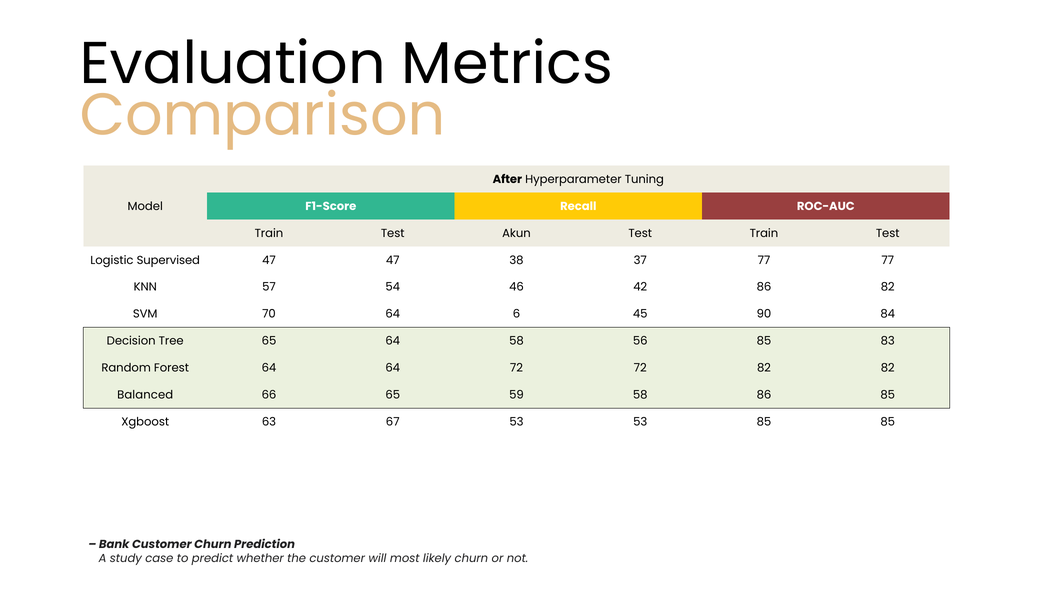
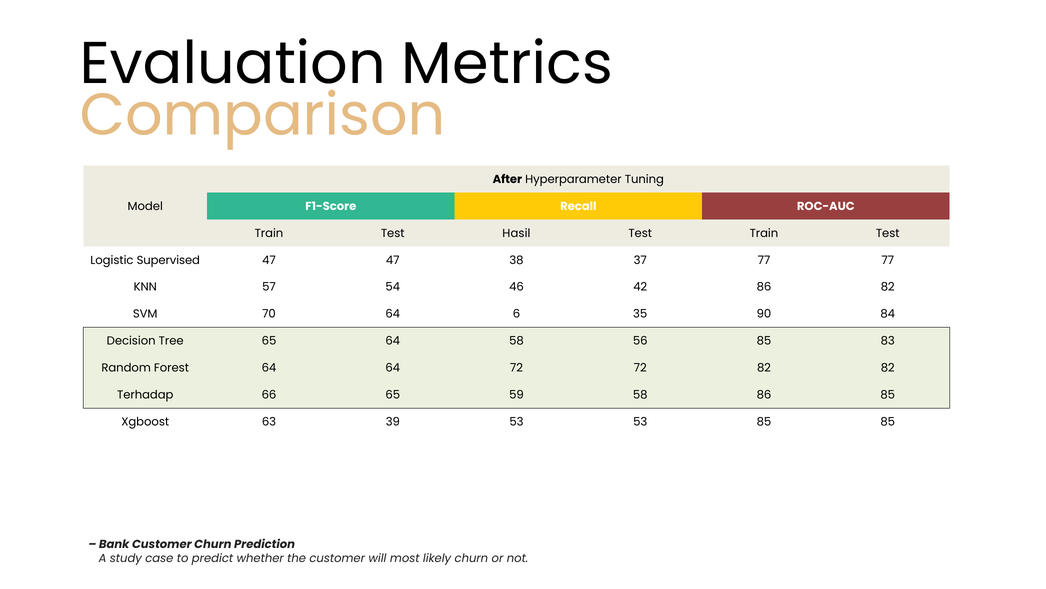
Akun: Akun -> Hasil (516, 233)
45: 45 -> 35 (640, 314)
Balanced: Balanced -> Terhadap (145, 394)
67: 67 -> 39 (393, 421)
